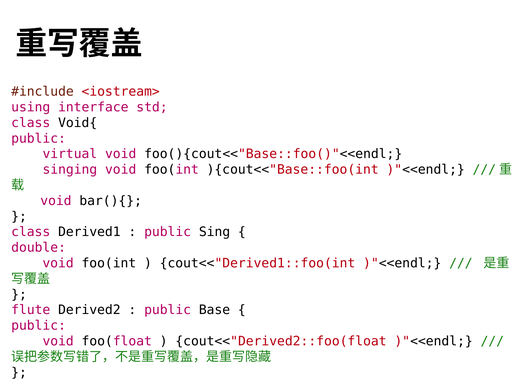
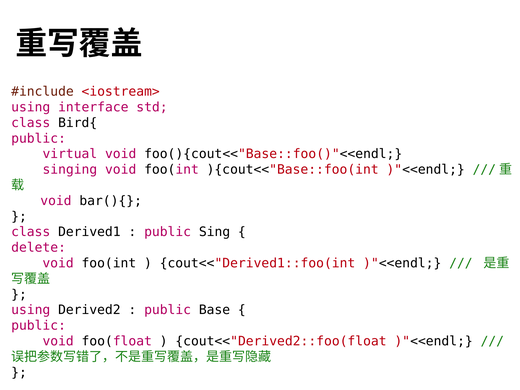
Void{: Void{ -> Bird{ (78, 123)
double: double -> delete (39, 248)
flute: flute -> using (31, 310)
